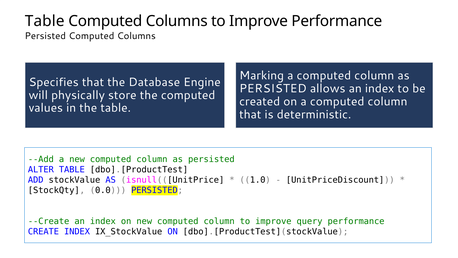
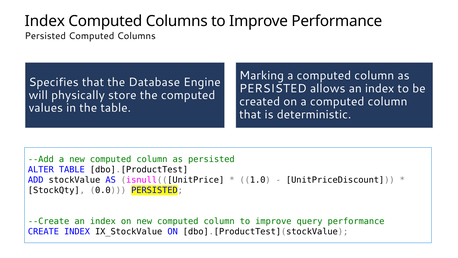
Table: Table -> Index (45, 21)
